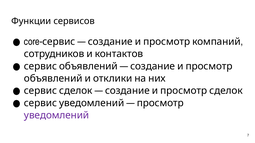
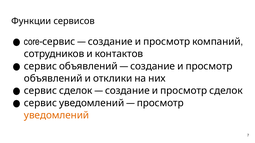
уведомлений colour: purple -> orange (57, 116)
